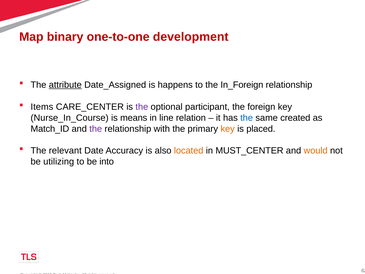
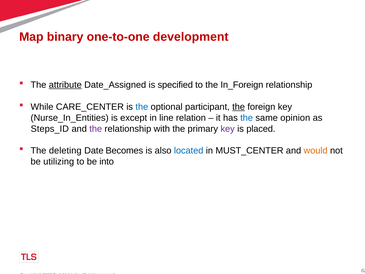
happens: happens -> specified (175, 85)
Items: Items -> While (42, 107)
the colour: purple -> blue (142, 107)
the underline: none -> present (239, 107)
Nurse_In_Course: Nurse_In_Course -> Nurse_In_Entities (70, 118)
means: means -> except (134, 118)
created: created -> opinion (295, 118)
Match_ID: Match_ID -> Steps_ID (50, 129)
key colour: orange -> purple (228, 129)
relevant: relevant -> deleting (65, 151)
Accuracy: Accuracy -> Becomes (124, 151)
located colour: orange -> blue (189, 151)
